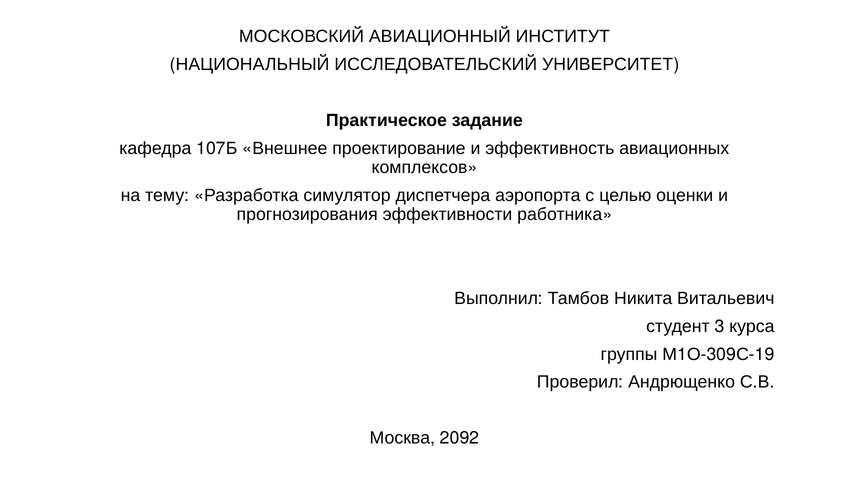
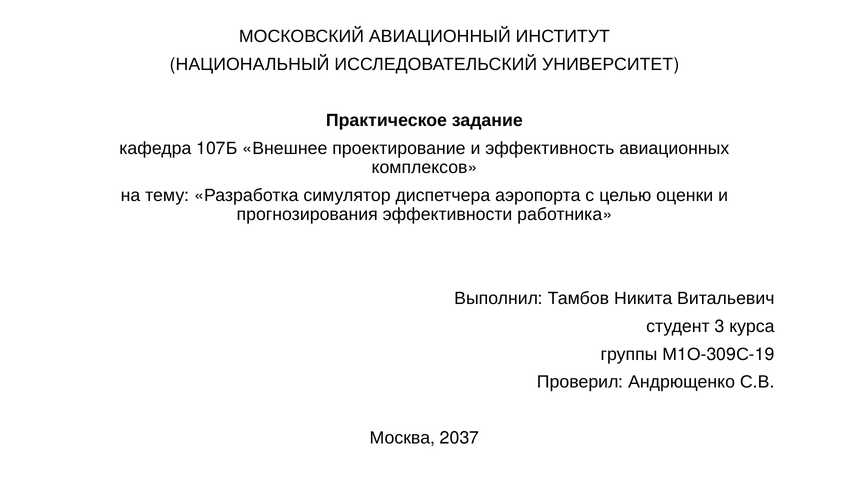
2092: 2092 -> 2037 (460, 439)
